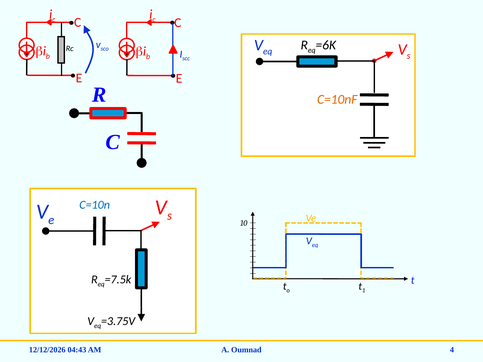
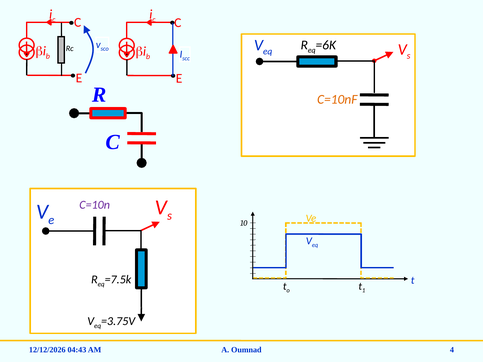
C=10n colour: blue -> purple (95, 205)
